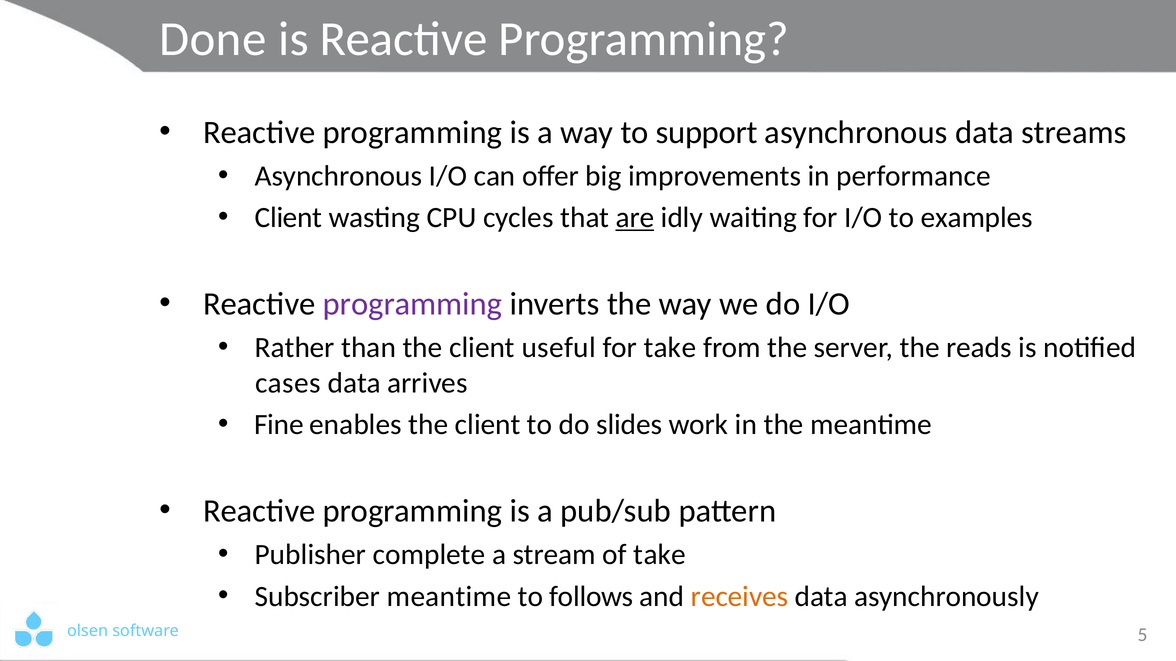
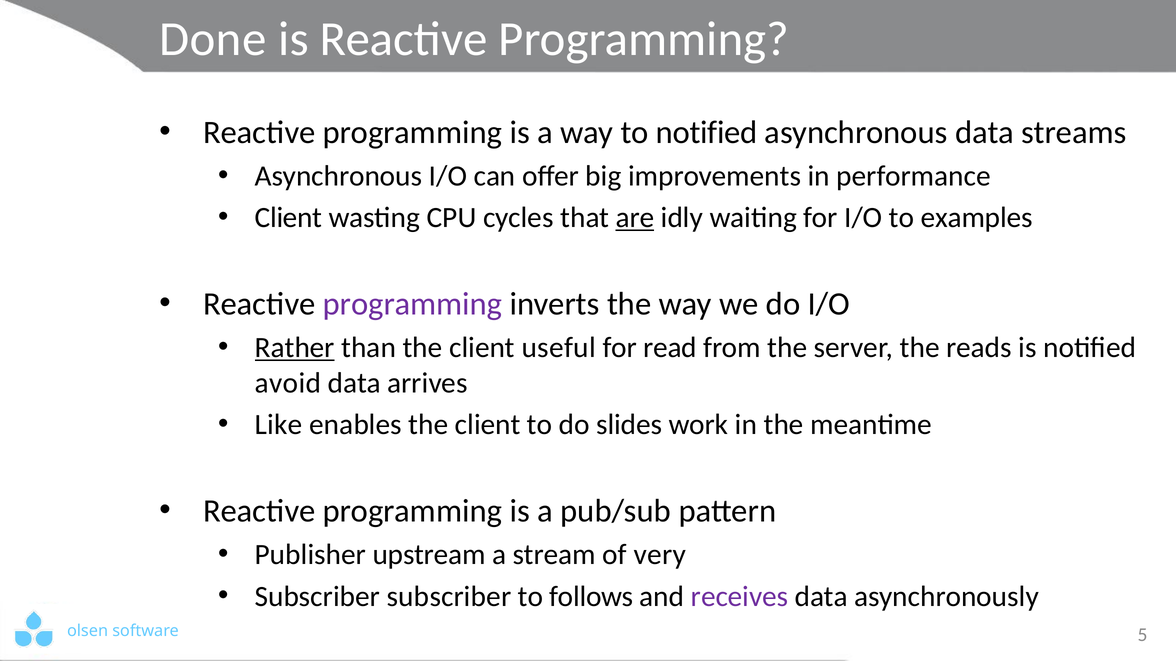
to support: support -> notified (707, 133)
Rather underline: none -> present (295, 348)
for take: take -> read (670, 348)
cases: cases -> avoid (288, 383)
Fine: Fine -> Like (279, 425)
complete: complete -> upstream (429, 555)
of take: take -> very (660, 555)
Subscriber meantime: meantime -> subscriber (449, 597)
receives colour: orange -> purple (740, 597)
